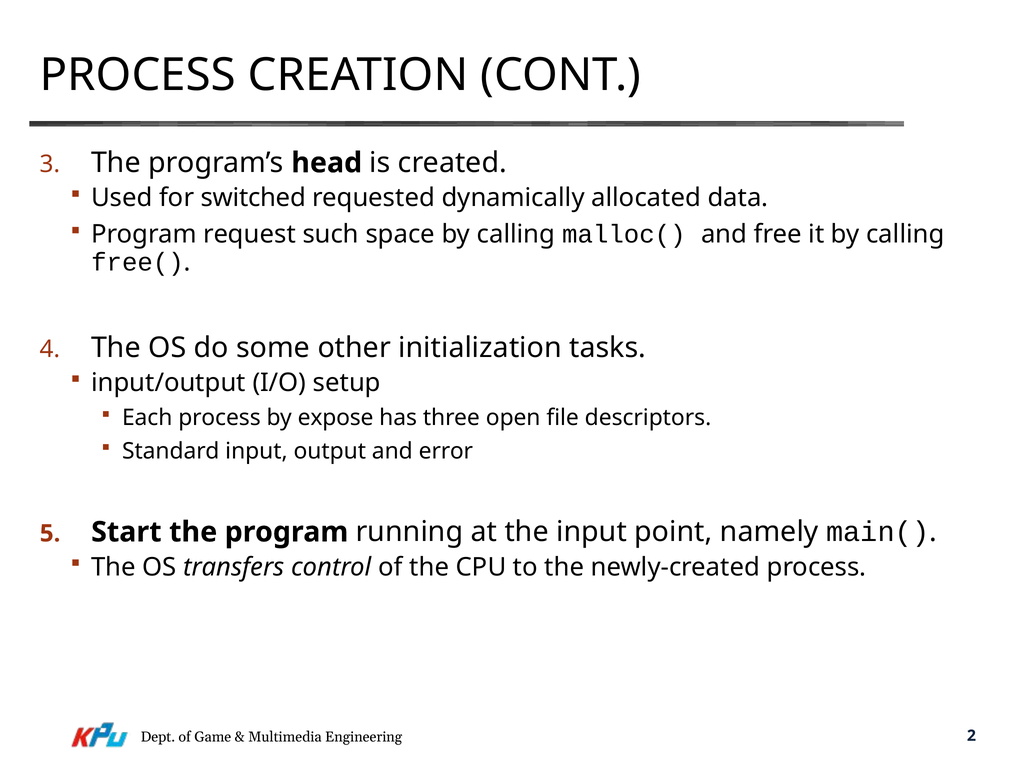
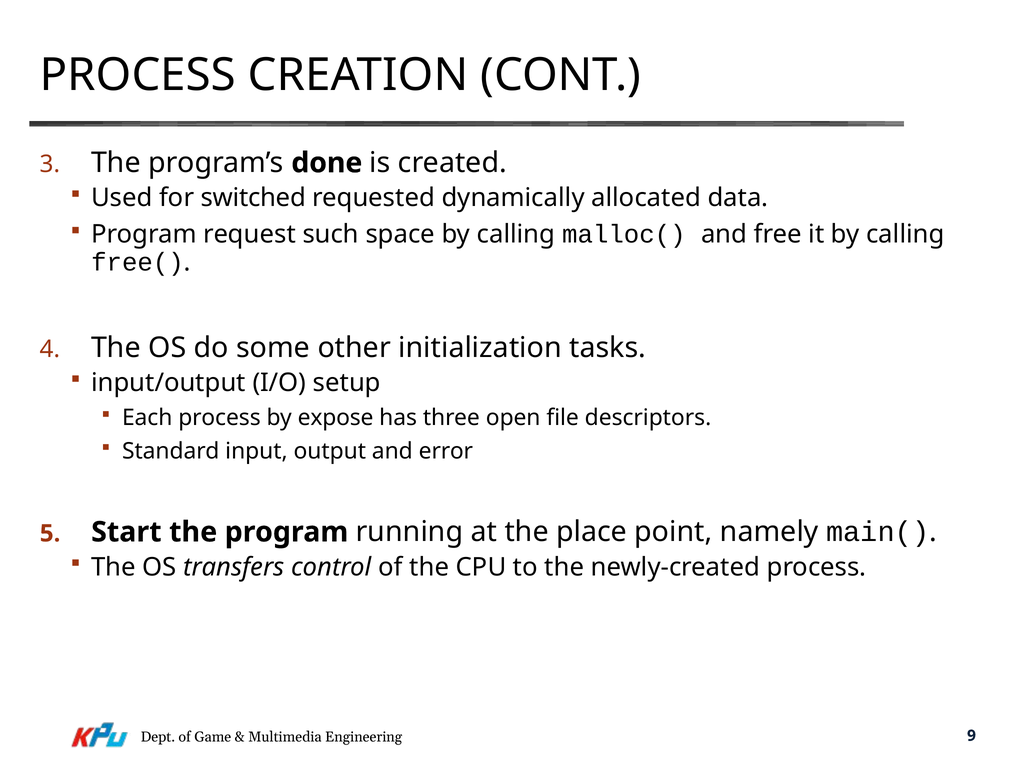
head: head -> done (327, 163)
the input: input -> place (592, 532)
2: 2 -> 9 (971, 735)
